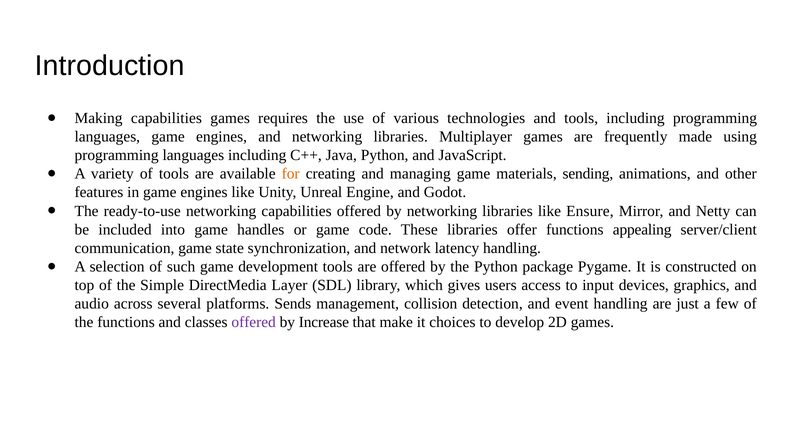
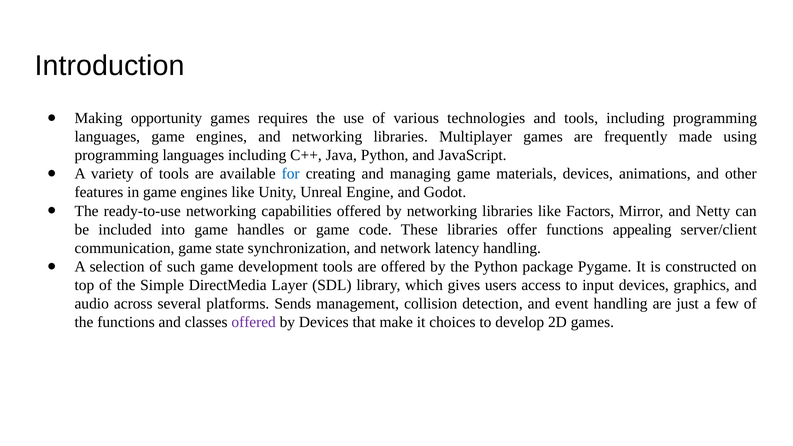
Making capabilities: capabilities -> opportunity (167, 118)
for colour: orange -> blue (291, 174)
materials sending: sending -> devices (588, 174)
Ensure: Ensure -> Factors (590, 211)
by Increase: Increase -> Devices (324, 322)
